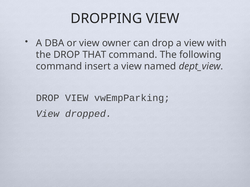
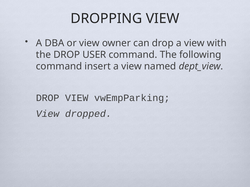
THAT: THAT -> USER (94, 55)
